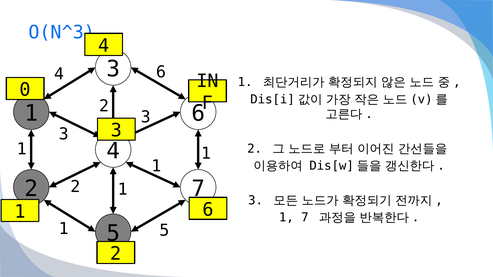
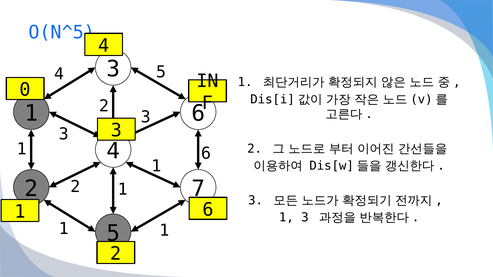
O(N^3: O(N^3 -> O(N^5 (62, 32)
6: 6 -> 5 (161, 72)
1: 1 -> 6 (206, 154)
1 7: 7 -> 3 (305, 218)
5: 5 -> 1 (164, 231)
